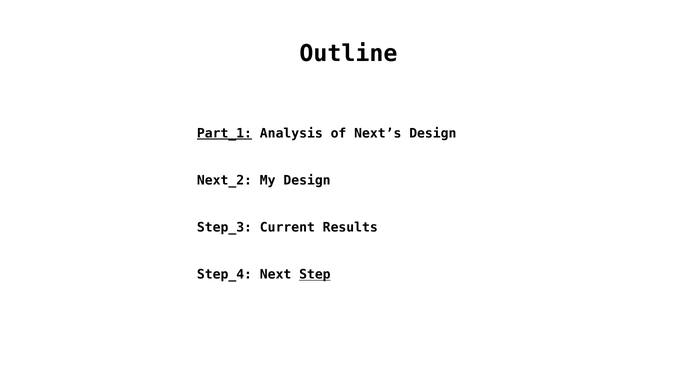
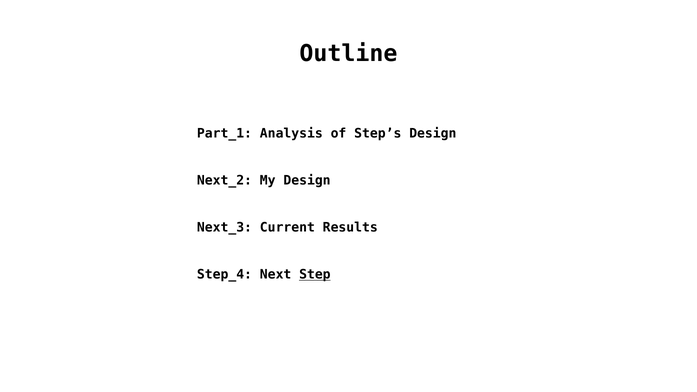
Part_1 underline: present -> none (224, 133)
Next’s: Next’s -> Step’s (378, 133)
Step_3: Step_3 -> Next_3 (224, 228)
